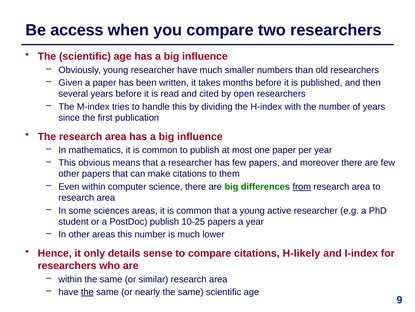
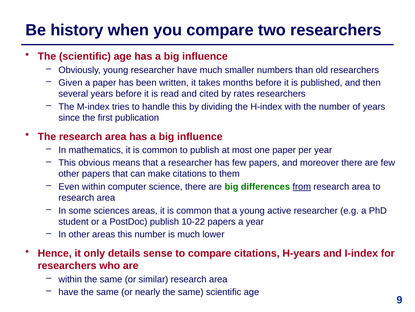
access: access -> history (77, 30)
open: open -> rates (244, 94)
10-25: 10-25 -> 10-22 (193, 221)
H-likely: H-likely -> H-years (301, 253)
the underline: present -> none (87, 291)
